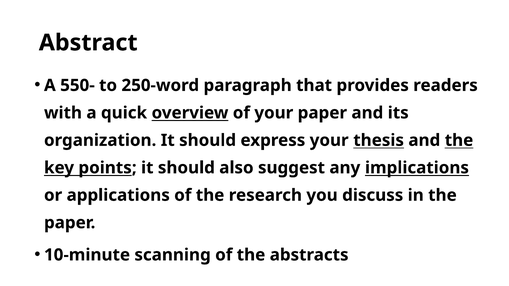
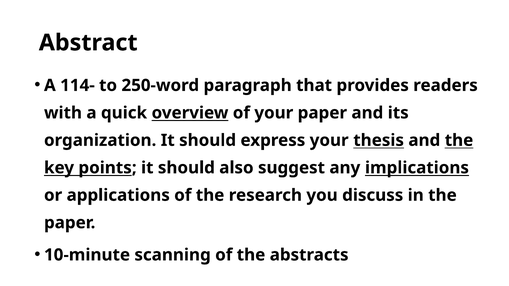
550-: 550- -> 114- (77, 85)
